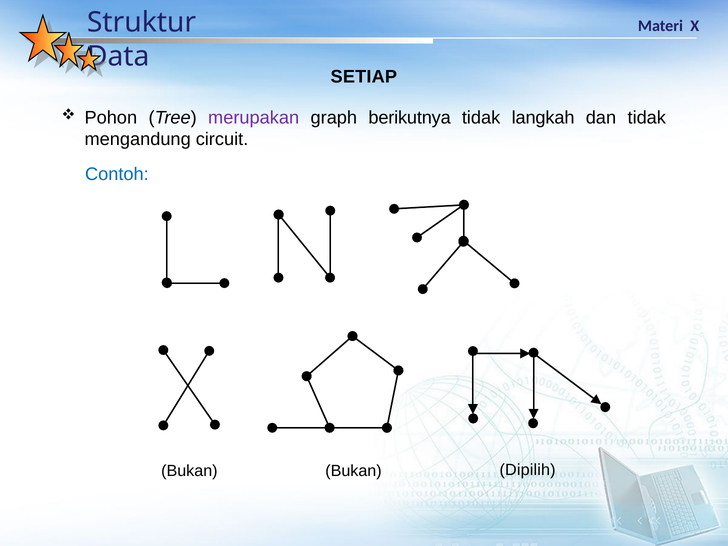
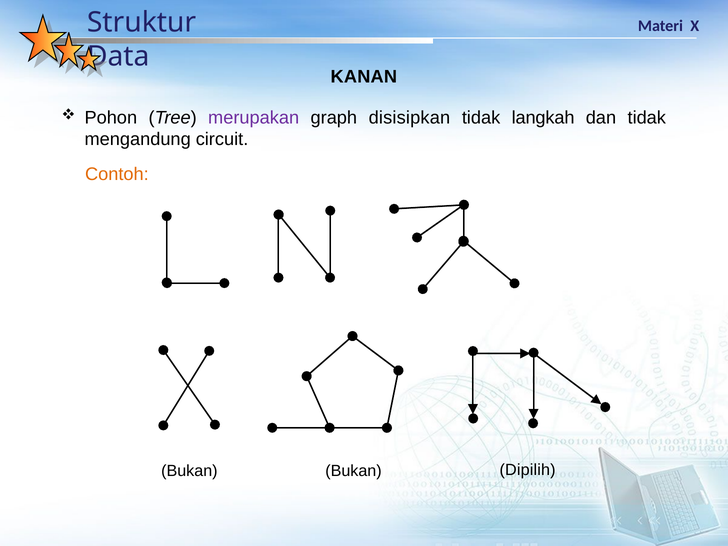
SETIAP: SETIAP -> KANAN (364, 77)
berikutnya: berikutnya -> disisipkan (409, 118)
Contoh colour: blue -> orange (117, 174)
